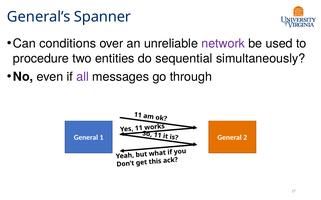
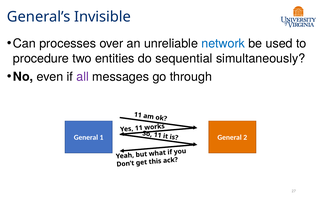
Spanner: Spanner -> Invisible (102, 17)
conditions: conditions -> processes (68, 44)
network colour: purple -> blue (223, 44)
